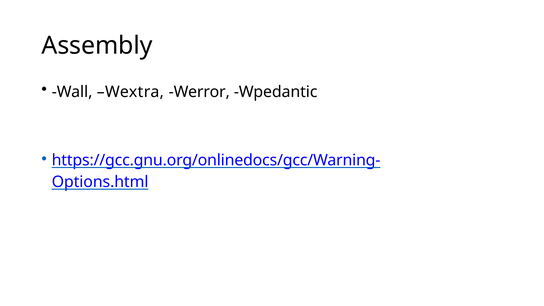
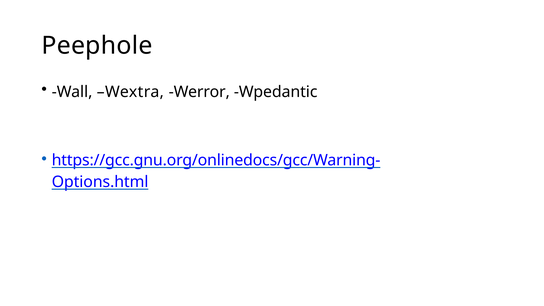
Assembly: Assembly -> Peephole (97, 46)
